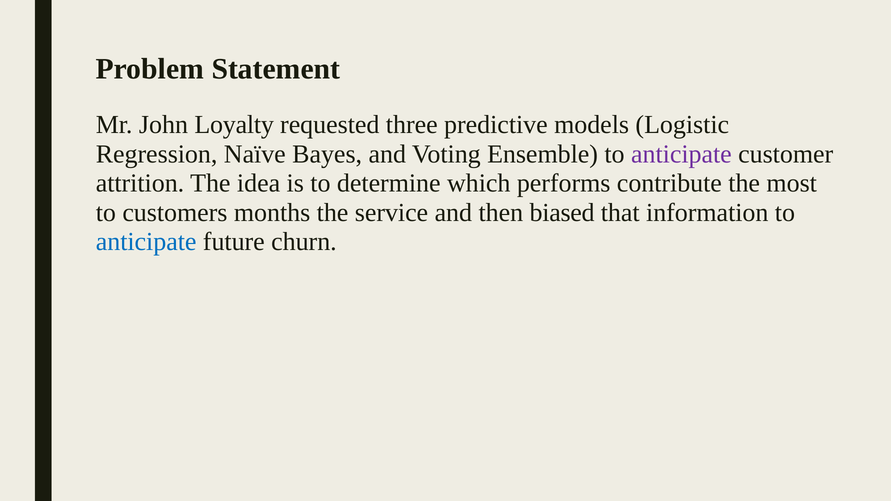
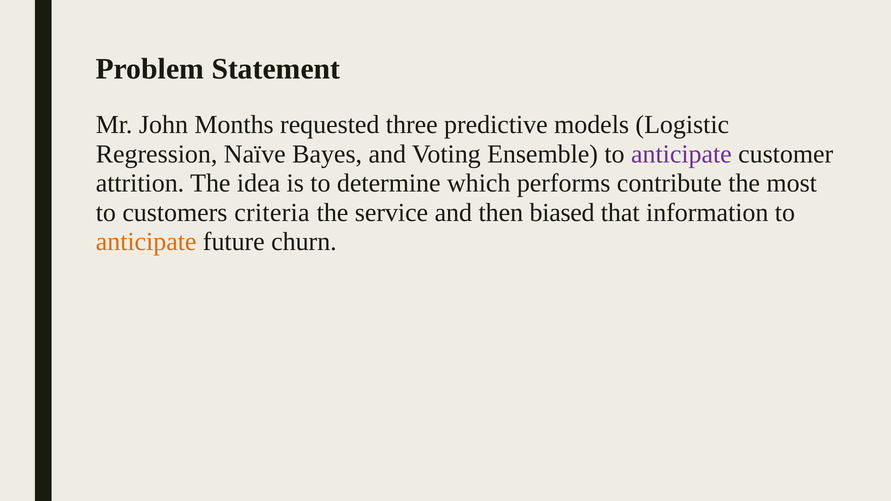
Loyalty: Loyalty -> Months (234, 125)
months: months -> criteria (272, 213)
anticipate colour: blue -> orange (146, 242)
